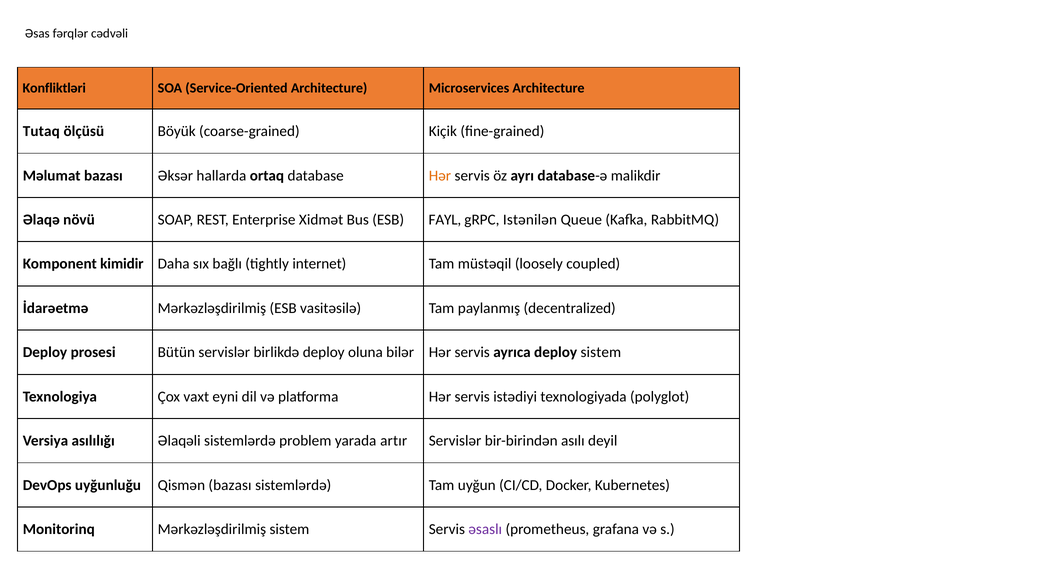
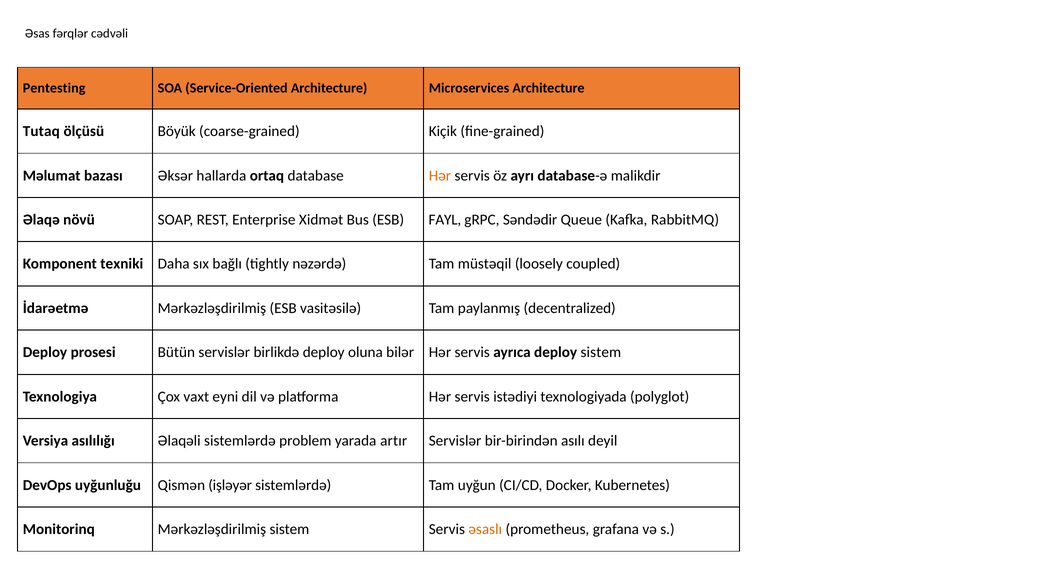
Konfliktləri: Konfliktləri -> Pentesting (54, 88)
Istənilən: Istənilən -> Səndədir (530, 220)
kimidir: kimidir -> texniki (122, 264)
internet: internet -> nəzərdə (319, 264)
Qismən bazası: bazası -> işləyər (230, 486)
əsaslı colour: purple -> orange (485, 530)
